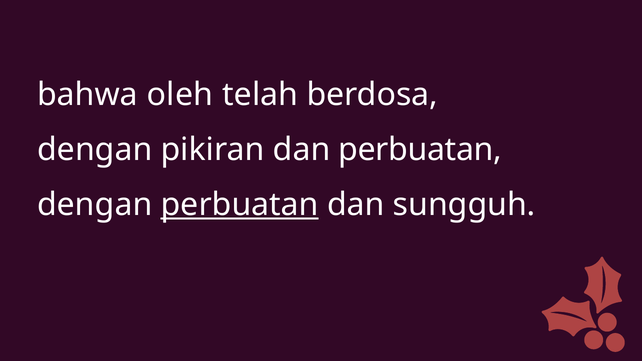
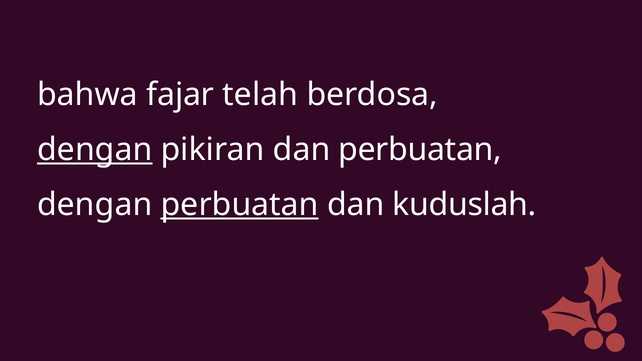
oleh: oleh -> fajar (180, 95)
dengan underline: none -> present (95, 150)
sungguh: sungguh -> kuduslah (464, 205)
